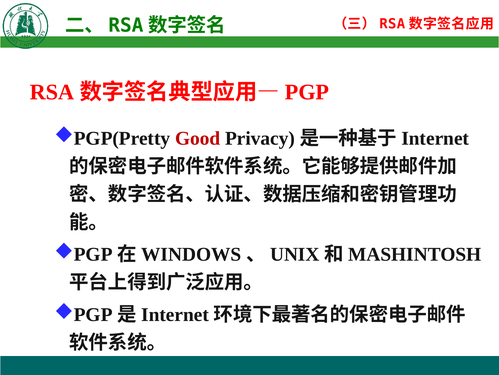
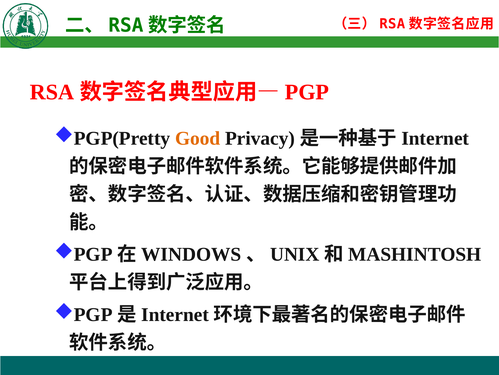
Good colour: red -> orange (198, 138)
